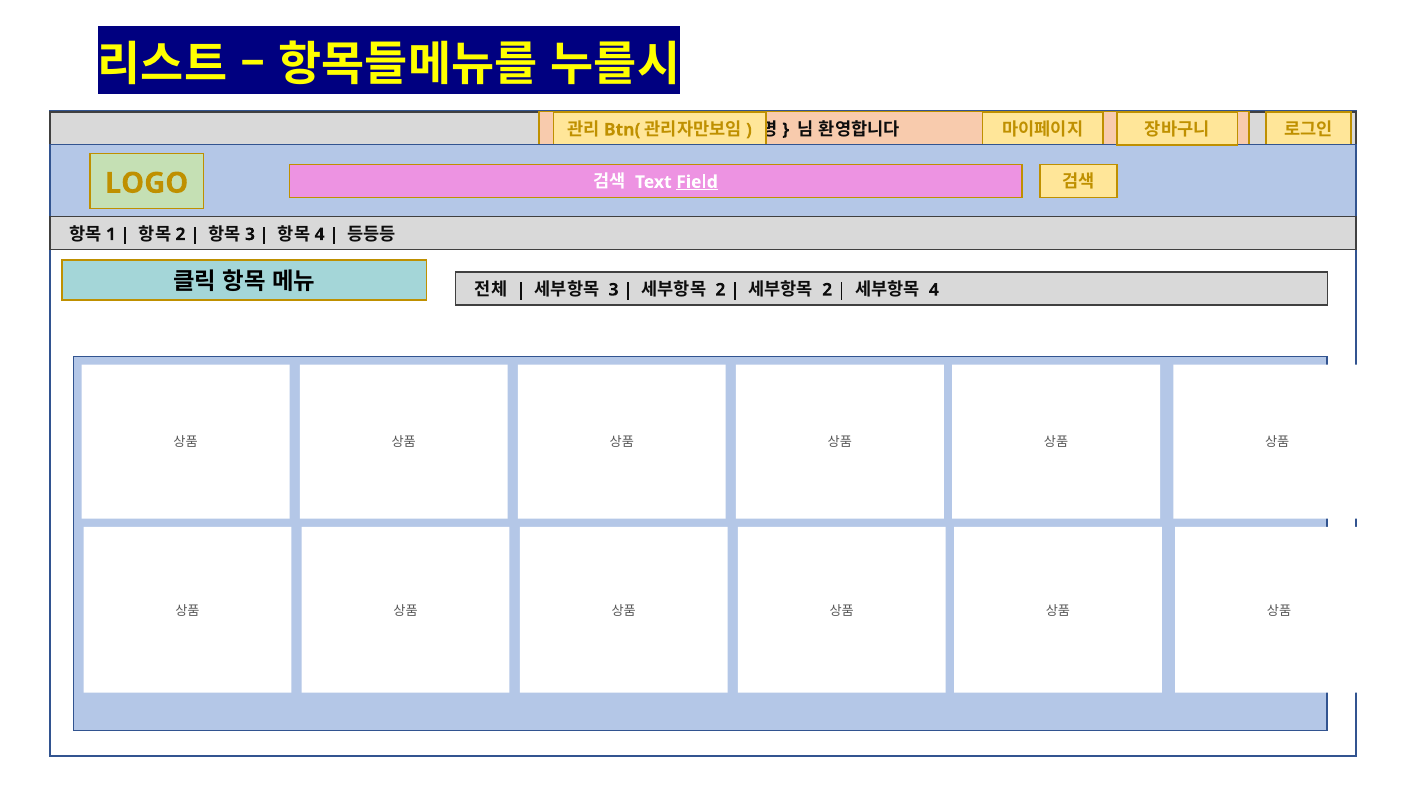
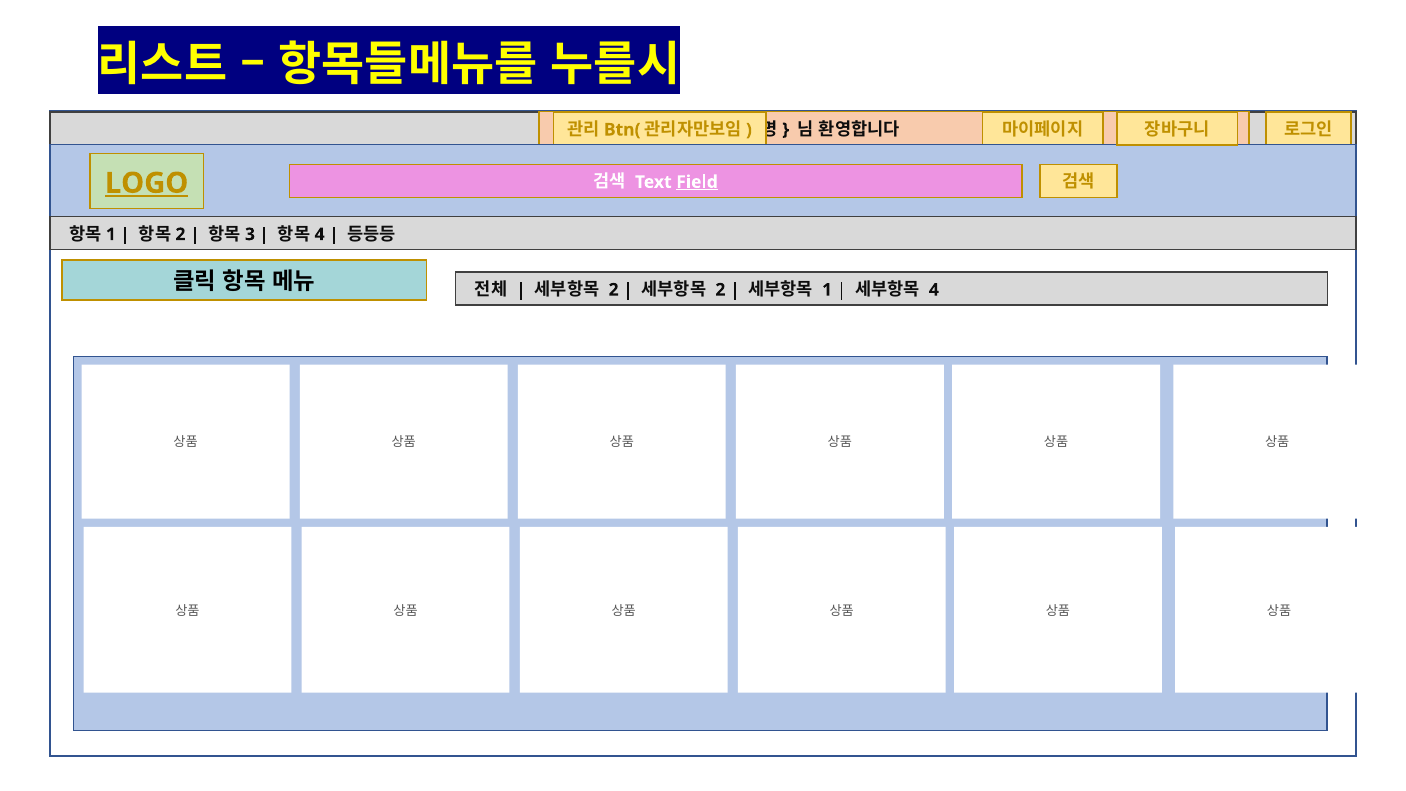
LOGO underline: none -> present (147, 183)
3: 3 -> 2 (614, 290)
2: 2 -> 1 (827, 290)
